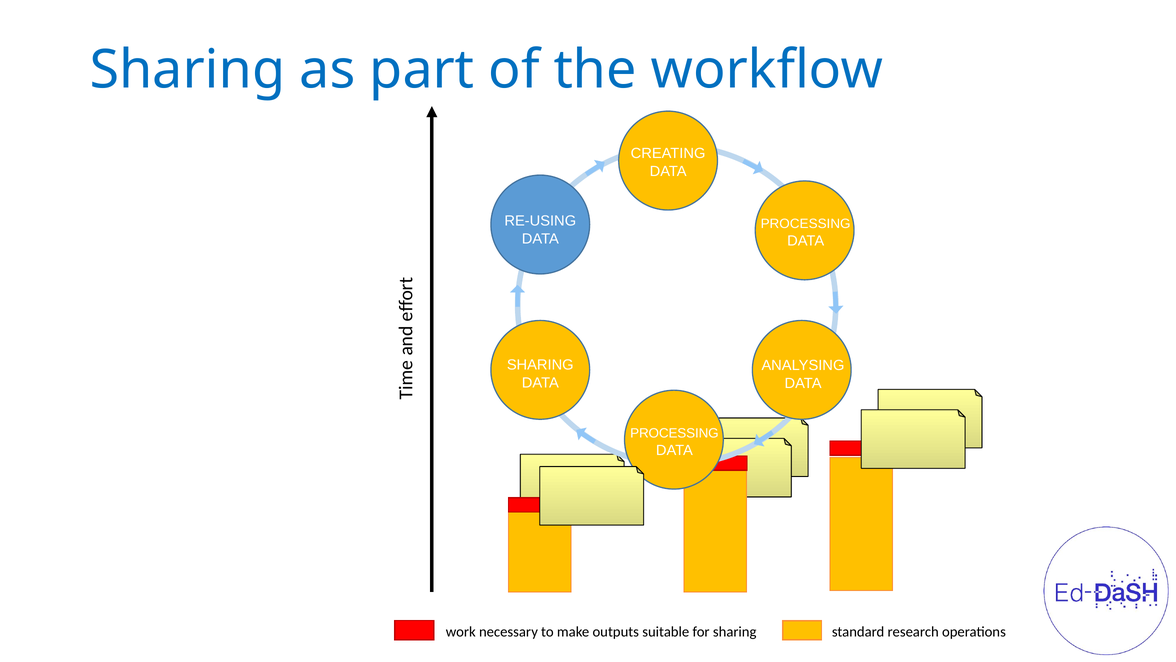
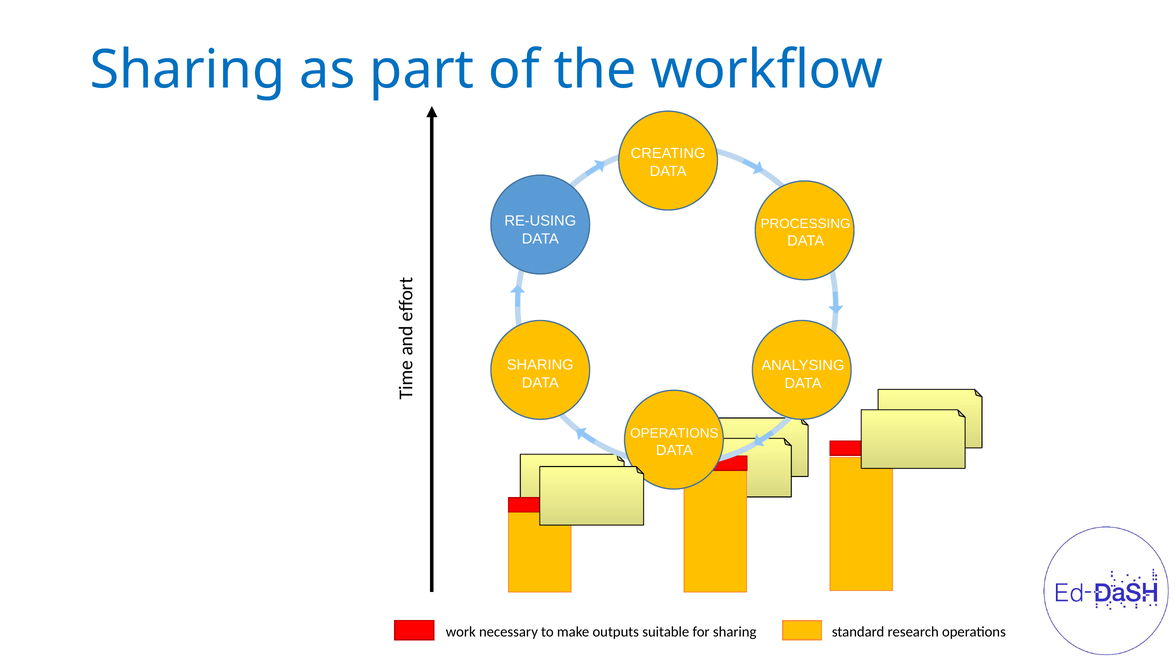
PROCESSING: PROCESSING -> OPERATIONS (674, 433)
